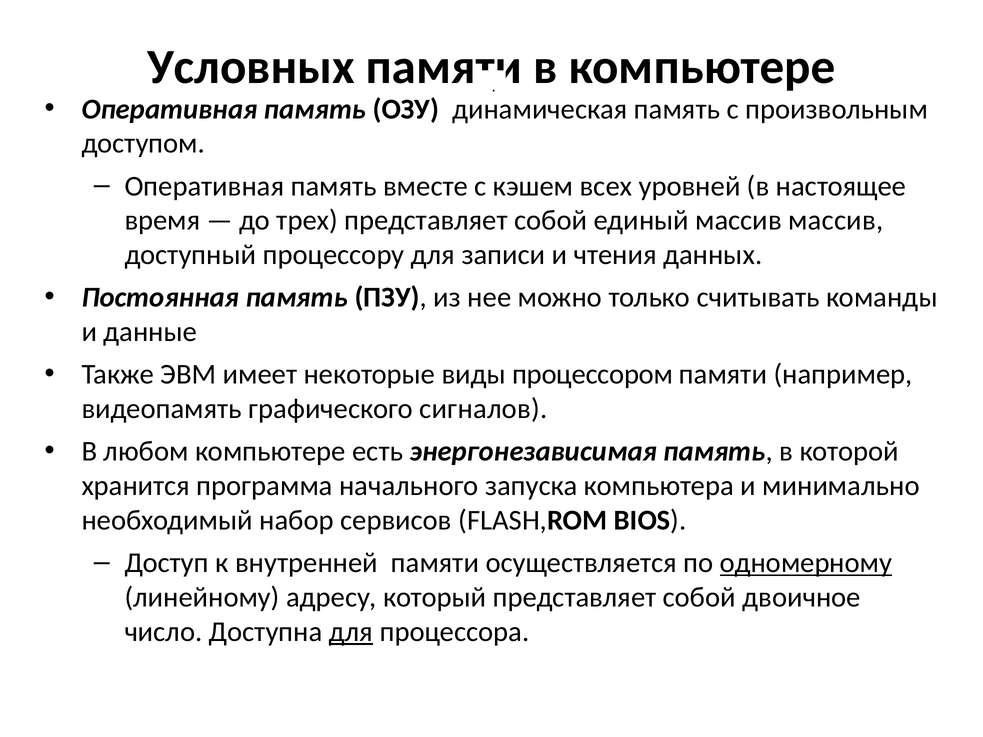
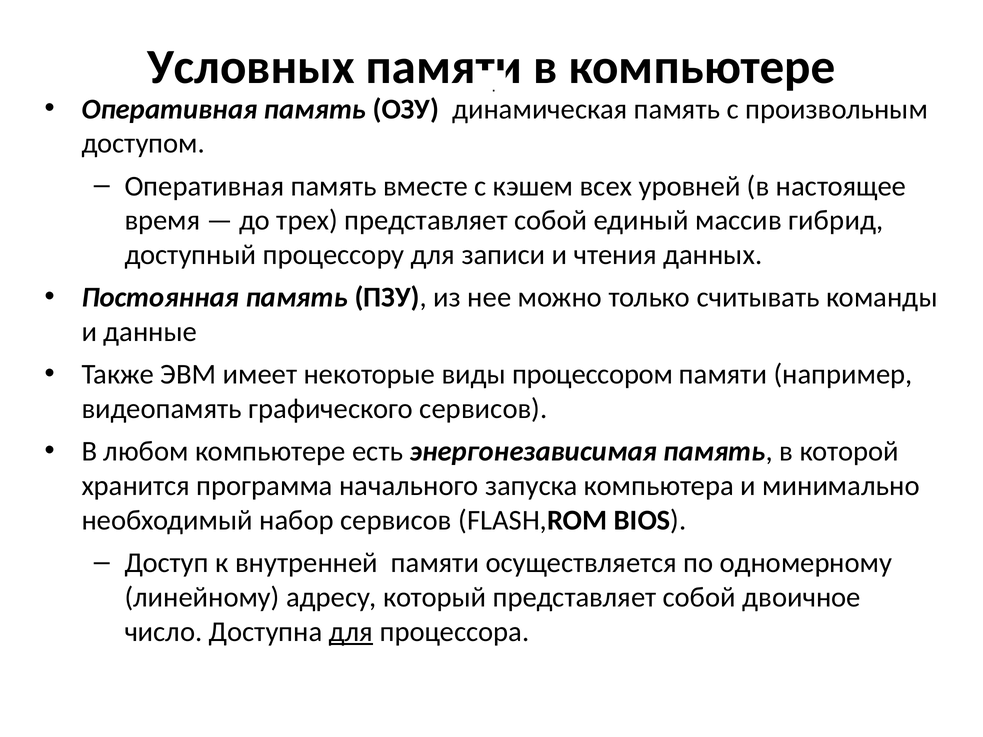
массив массив: массив -> гибрид (836, 221)
графического сигналов: сигналов -> сервисов (483, 409)
одномерному underline: present -> none (806, 563)
